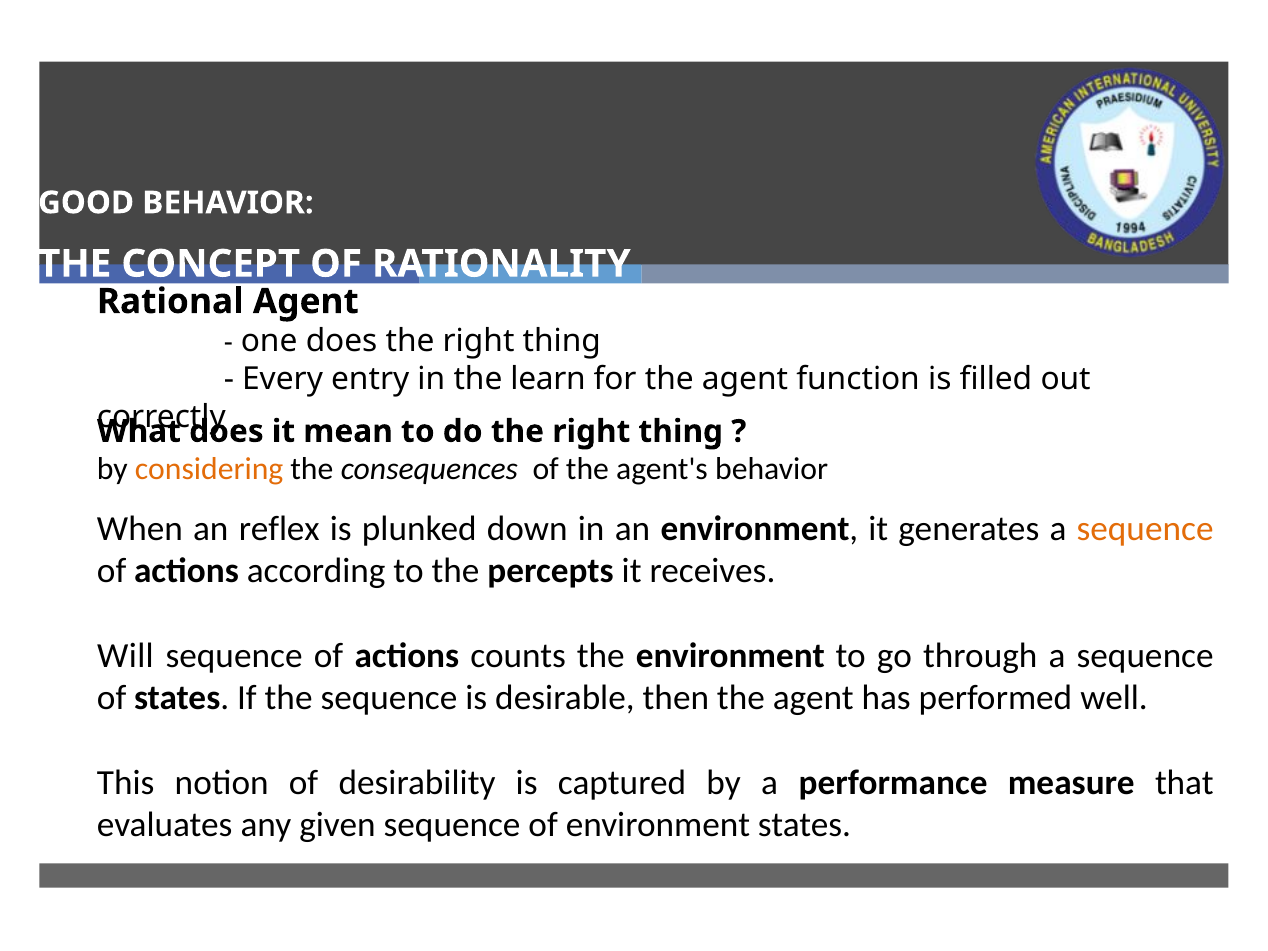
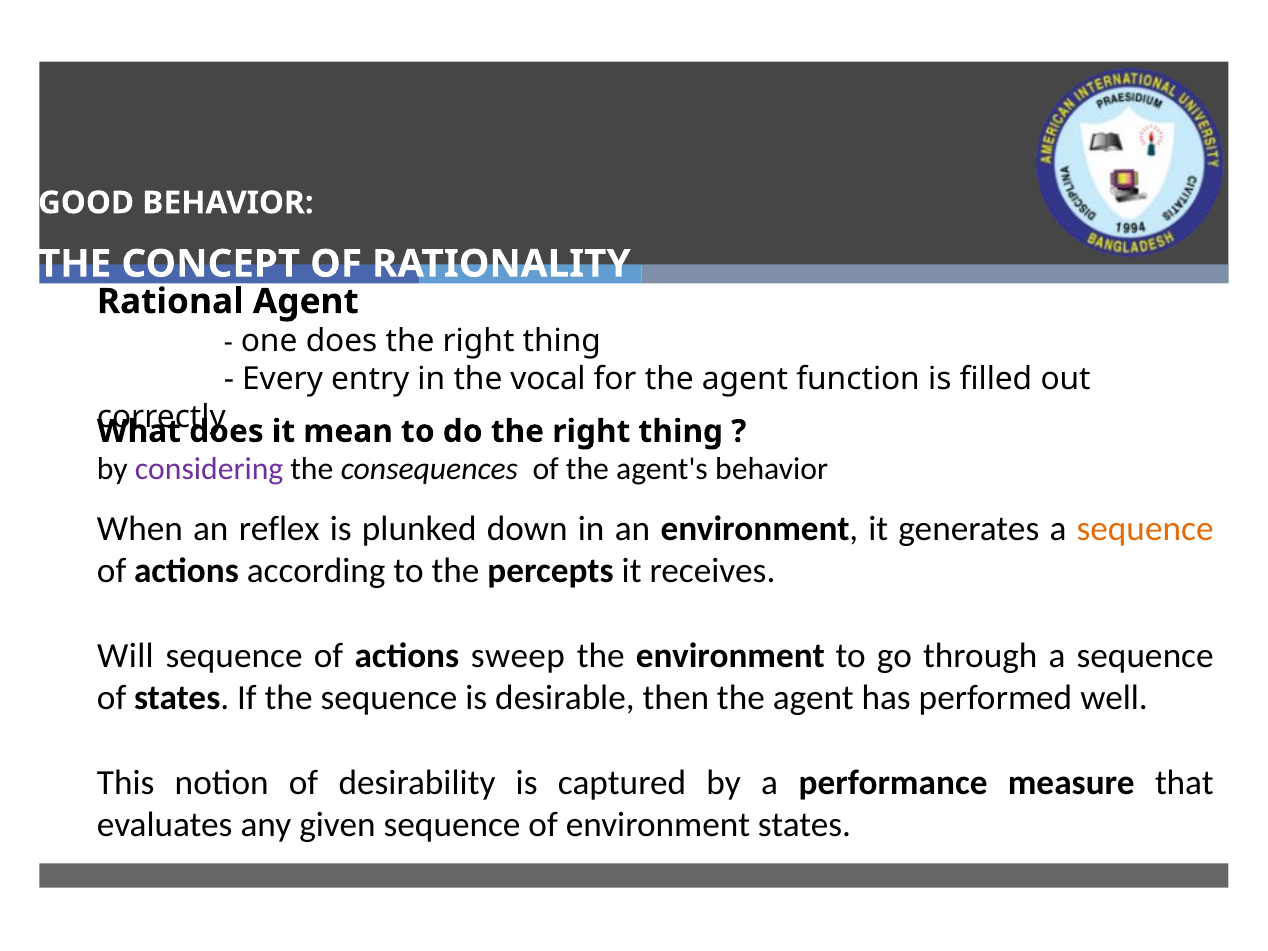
learn: learn -> vocal (548, 379)
considering colour: orange -> purple (209, 469)
counts: counts -> sweep (518, 656)
